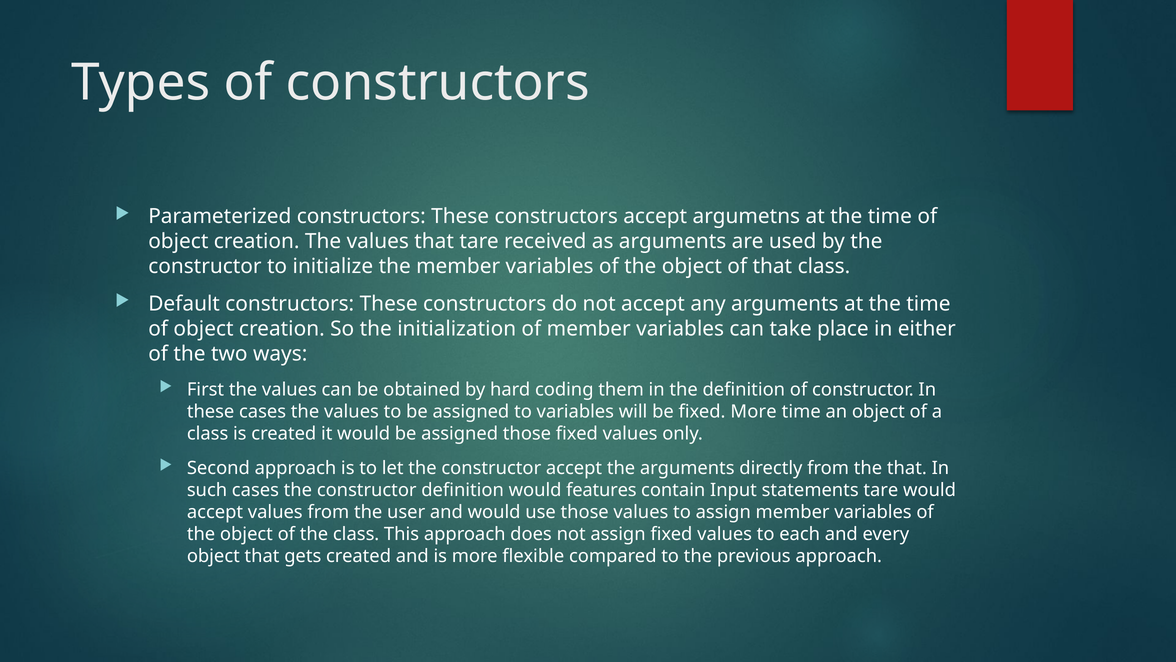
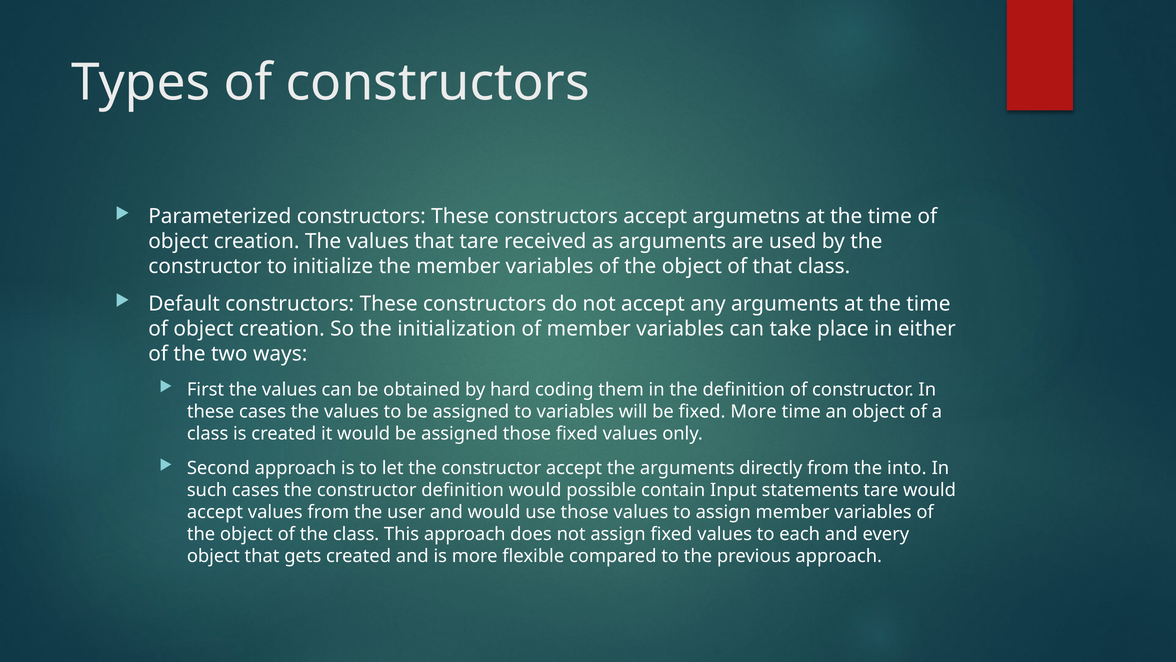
the that: that -> into (907, 468)
features: features -> possible (601, 490)
